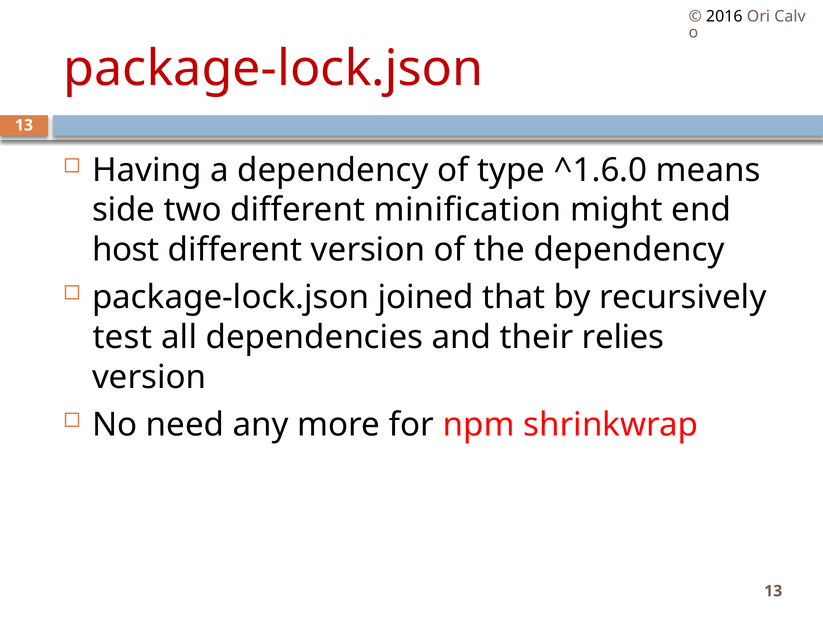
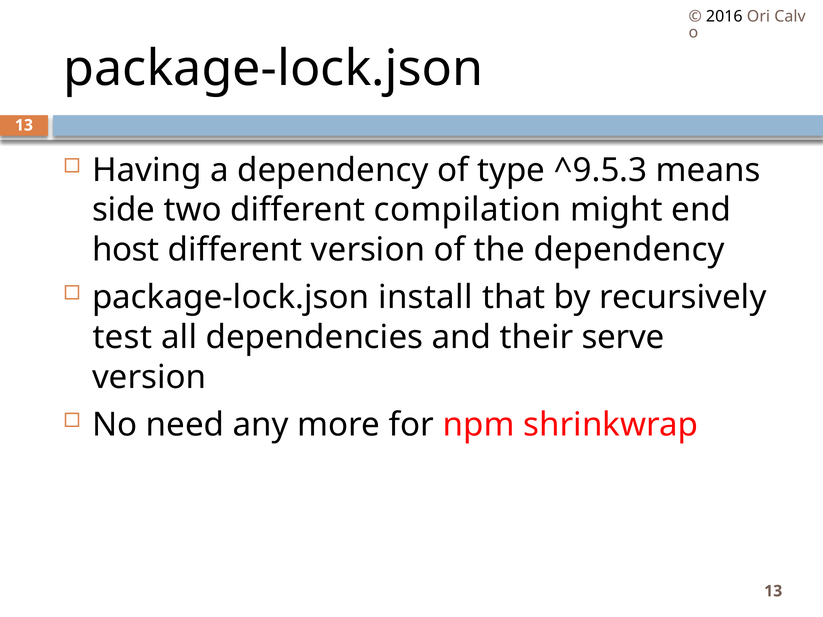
package-lock.json colour: red -> black (273, 69)
^1.6.0: ^1.6.0 -> ^9.5.3 (600, 170)
minification: minification -> compilation (468, 210)
joined: joined -> install (426, 298)
relies: relies -> serve (623, 337)
